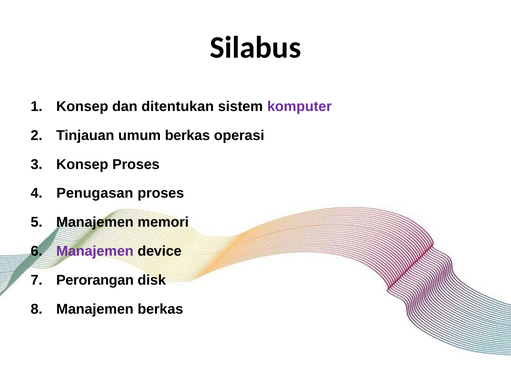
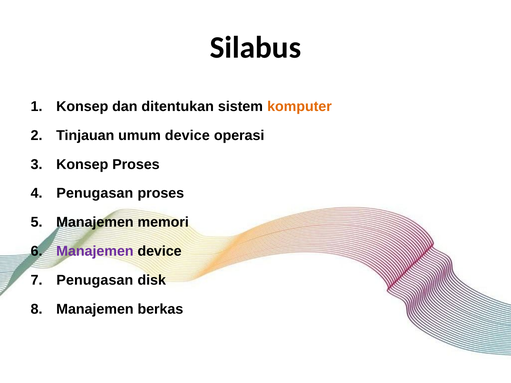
komputer colour: purple -> orange (299, 106)
umum berkas: berkas -> device (187, 135)
Perorangan: Perorangan -> Penugasan (95, 280)
